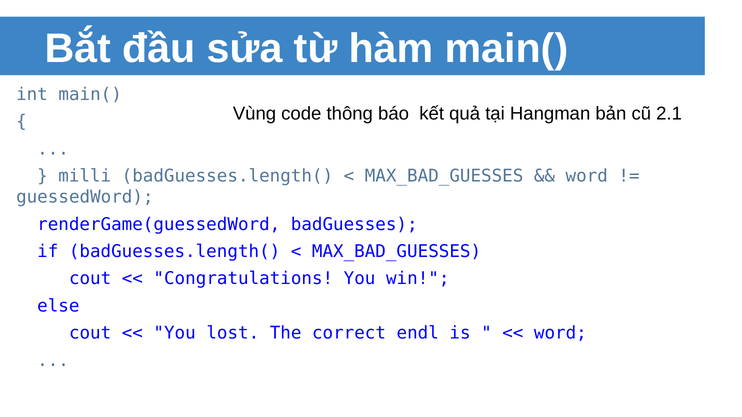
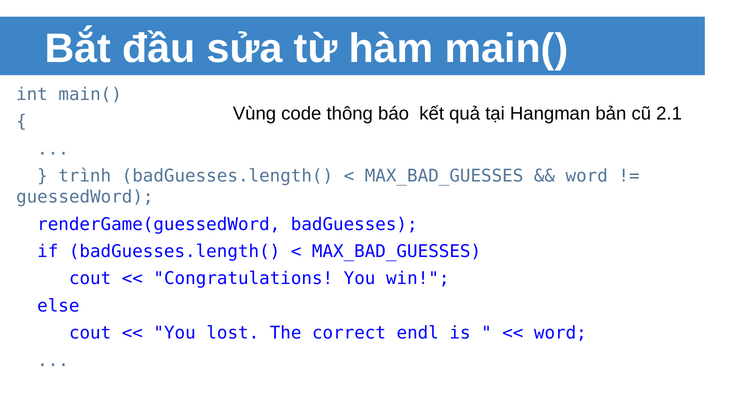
milli: milli -> trình (85, 176)
